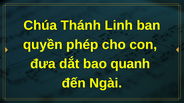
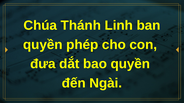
bao quanh: quanh -> quyền (130, 64)
